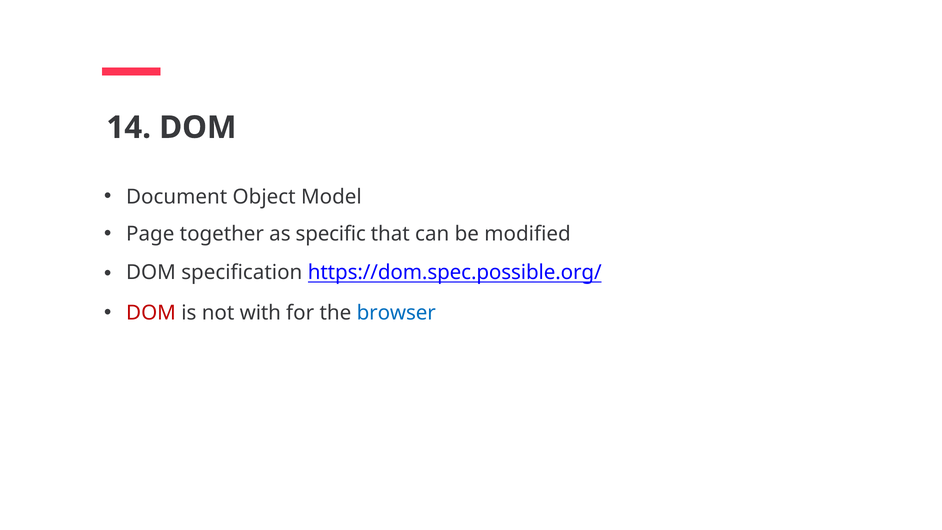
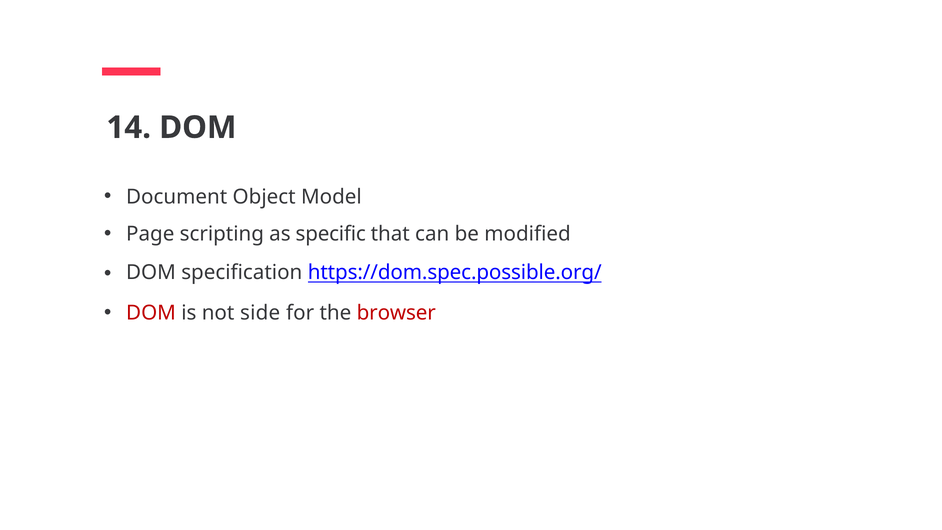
together: together -> scripting (222, 234)
with: with -> side (260, 313)
browser colour: blue -> red (396, 313)
